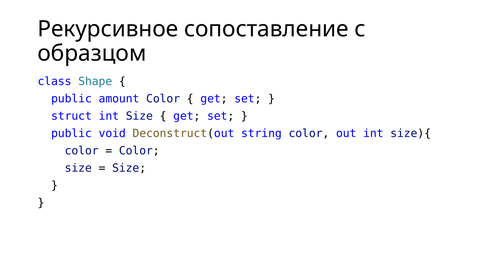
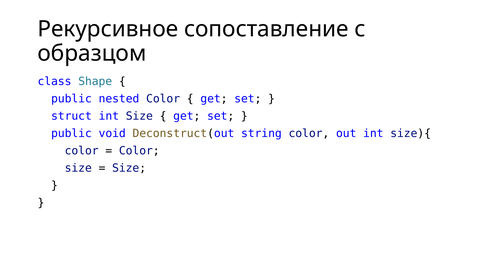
amount: amount -> nested (119, 99)
